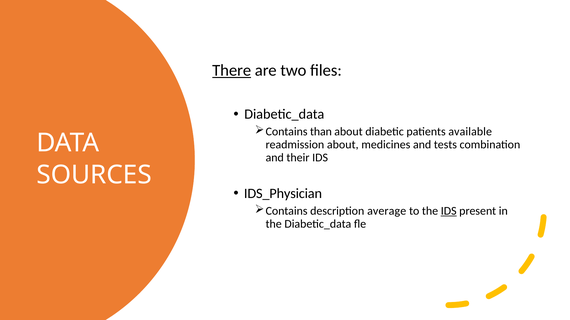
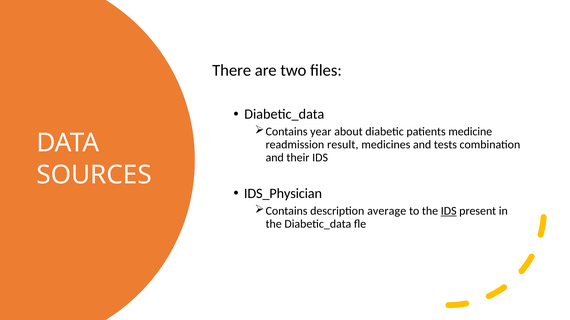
There underline: present -> none (232, 70)
than: than -> year (321, 132)
available: available -> medicine (470, 132)
readmission about: about -> result (343, 145)
